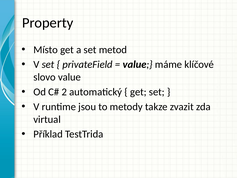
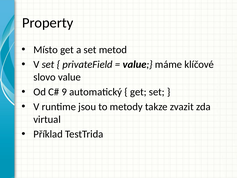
2: 2 -> 9 (64, 92)
